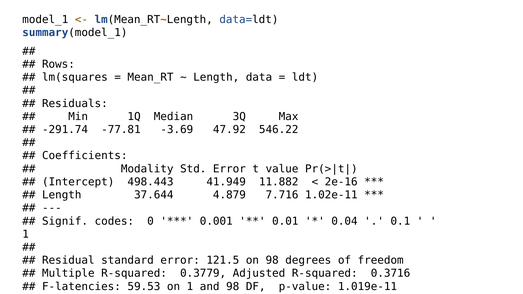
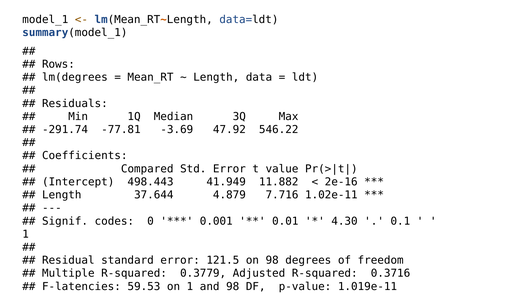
lm(squares: lm(squares -> lm(degrees (75, 77)
Modality: Modality -> Compared (147, 169)
0.04: 0.04 -> 4.30 (344, 221)
